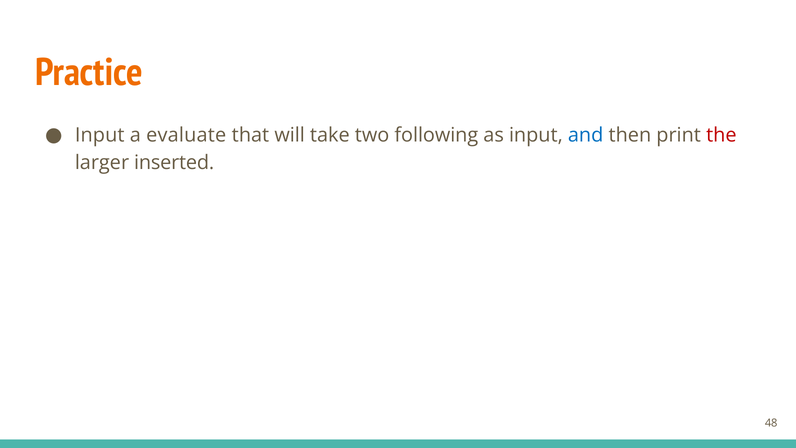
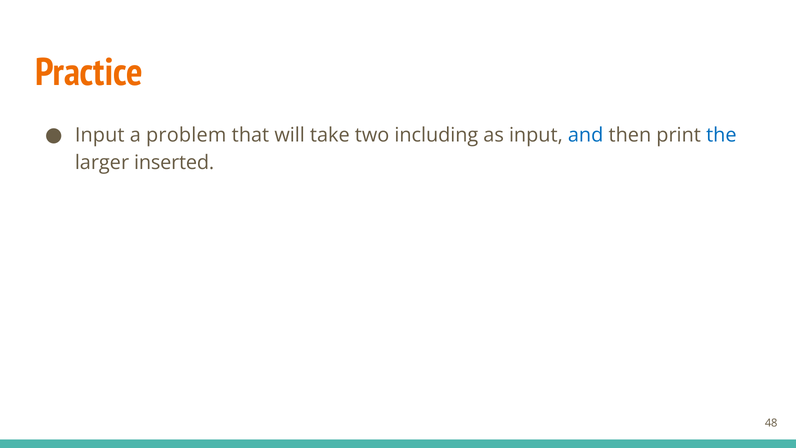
evaluate: evaluate -> problem (186, 135)
following: following -> including (436, 135)
the colour: red -> blue (721, 135)
